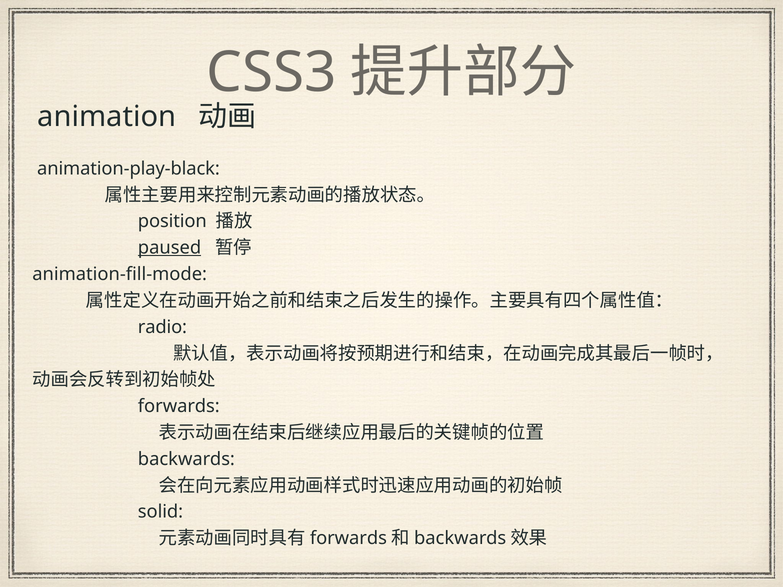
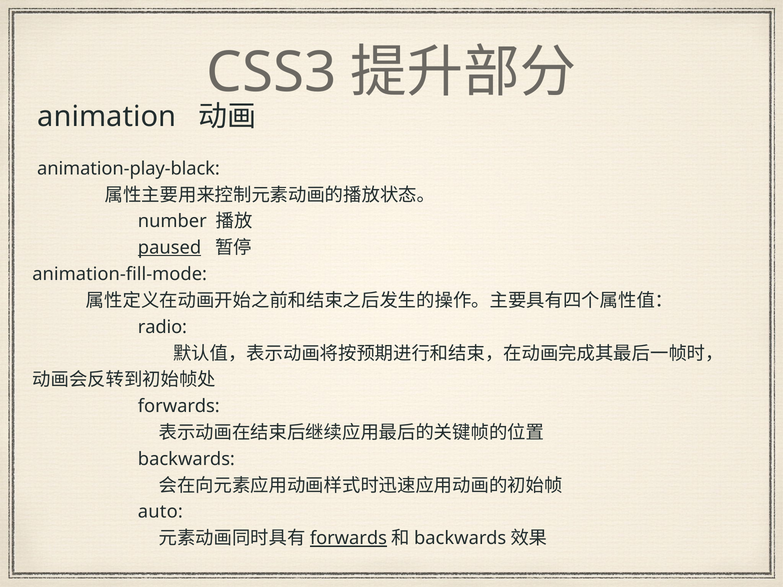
position: position -> number (172, 221)
solid: solid -> auto (160, 512)
forwards underline: none -> present (348, 539)
